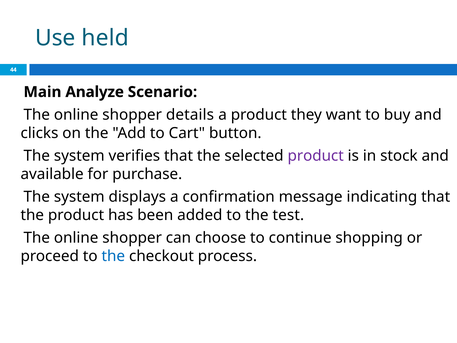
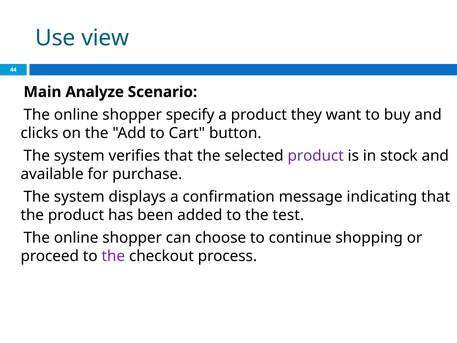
held: held -> view (105, 38)
details: details -> specify (190, 115)
the colour: blue -> purple (113, 256)
